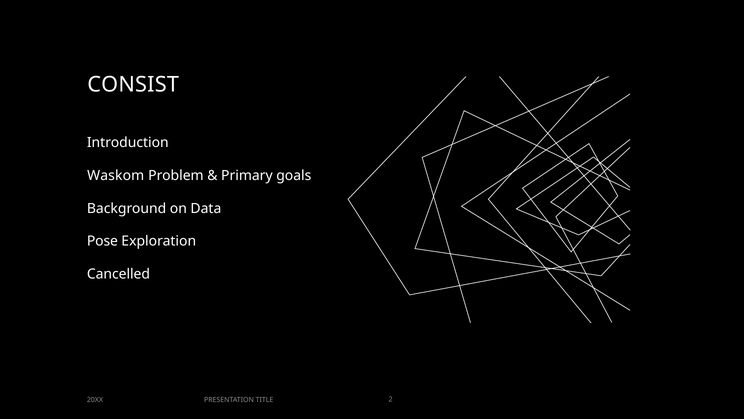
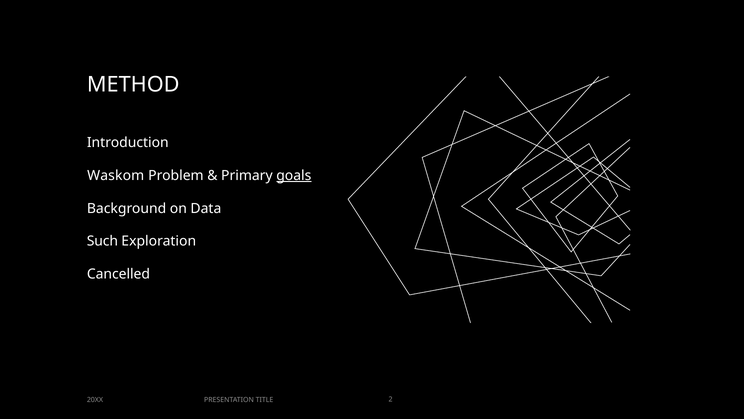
CONSIST: CONSIST -> METHOD (133, 85)
goals underline: none -> present (294, 175)
Pose: Pose -> Such (102, 241)
